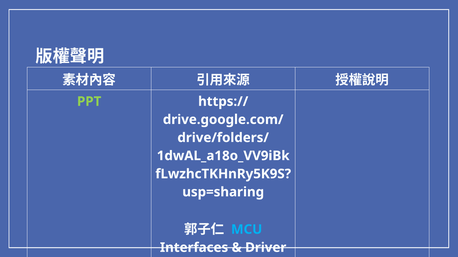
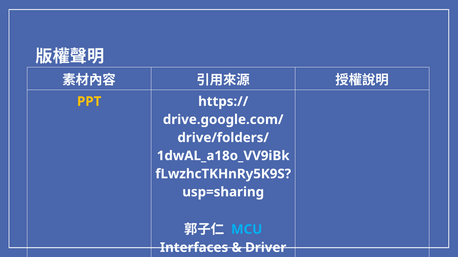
PPT colour: light green -> yellow (89, 102)
